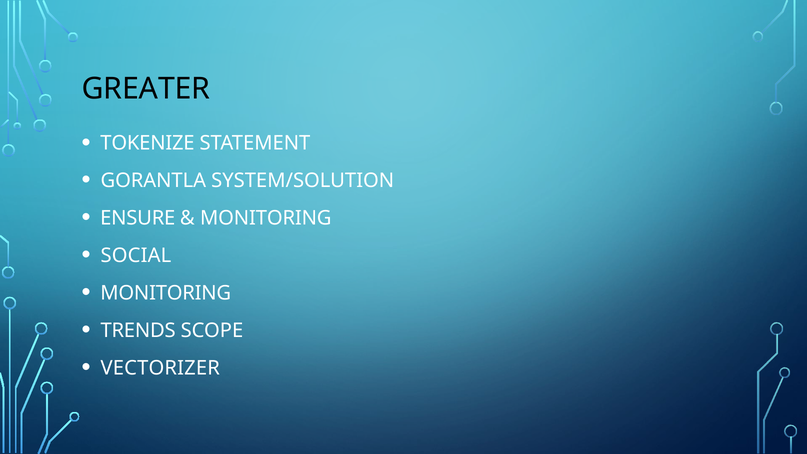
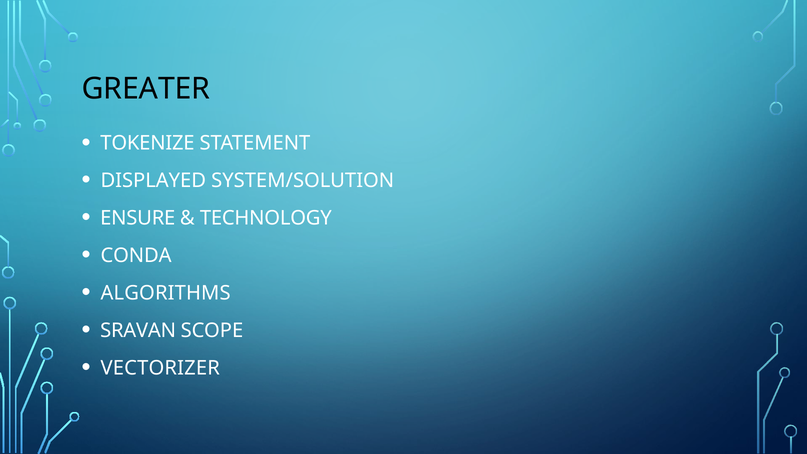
GORANTLA: GORANTLA -> DISPLAYED (153, 181)
MONITORING: MONITORING -> TECHNOLOGY (266, 218)
SOCIAL: SOCIAL -> CONDA (136, 255)
MONITORING: MONITORING -> ALGORITHMS (166, 293)
TRENDS: TRENDS -> SRAVAN (138, 330)
